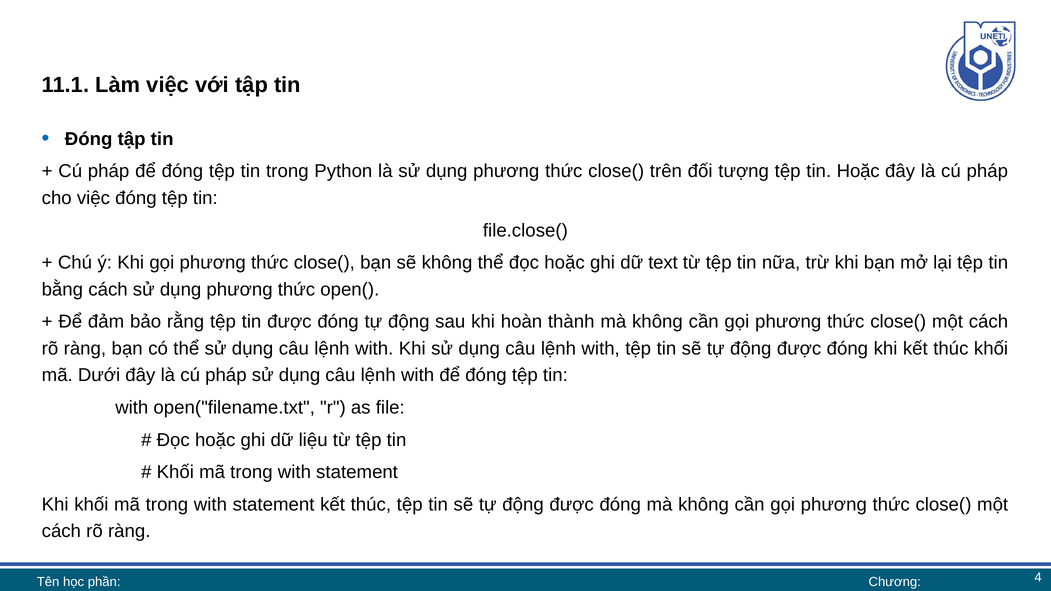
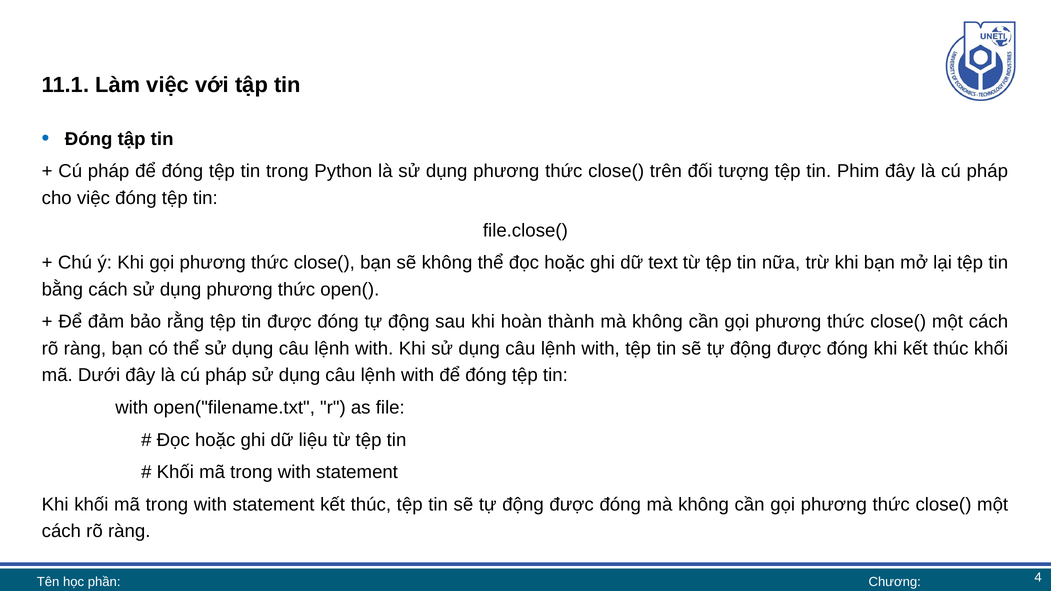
tin Hoặc: Hoặc -> Phim (858, 171)
